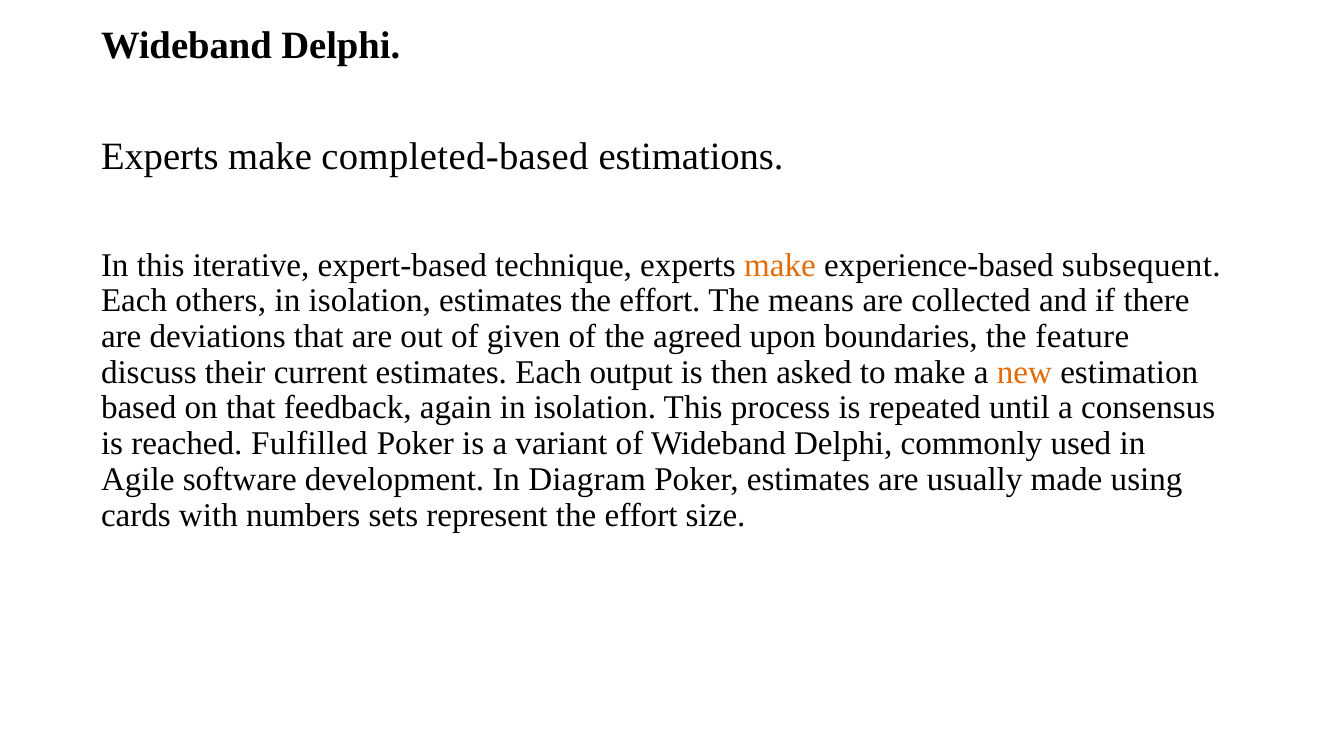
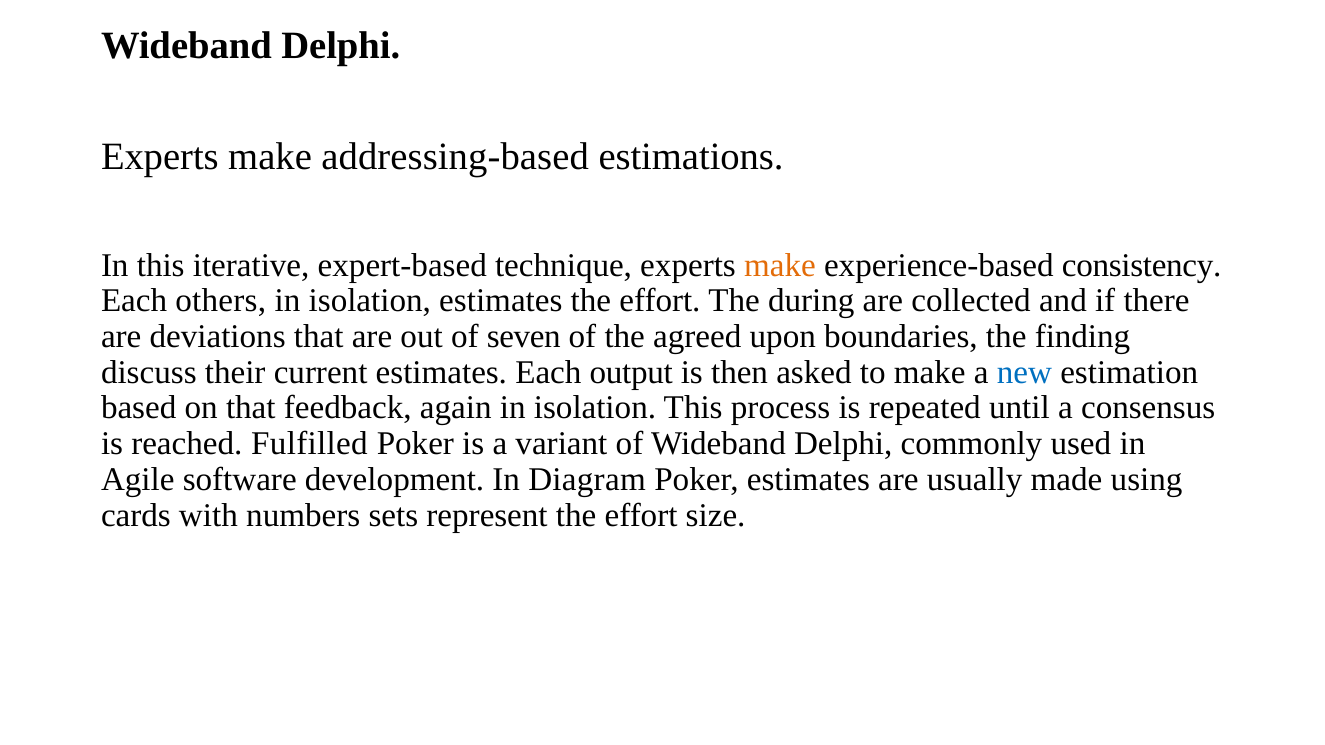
completed-based: completed-based -> addressing-based (455, 157)
subsequent: subsequent -> consistency (1142, 265)
means: means -> during (811, 301)
given: given -> seven (524, 337)
feature: feature -> finding (1083, 337)
new colour: orange -> blue (1024, 372)
